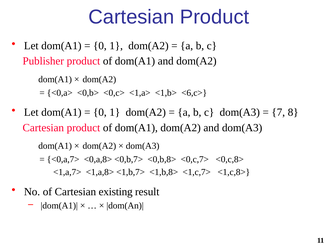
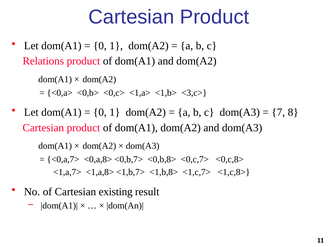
Publisher: Publisher -> Relations (43, 61)
<6,c>: <6,c> -> <3,c> (194, 93)
